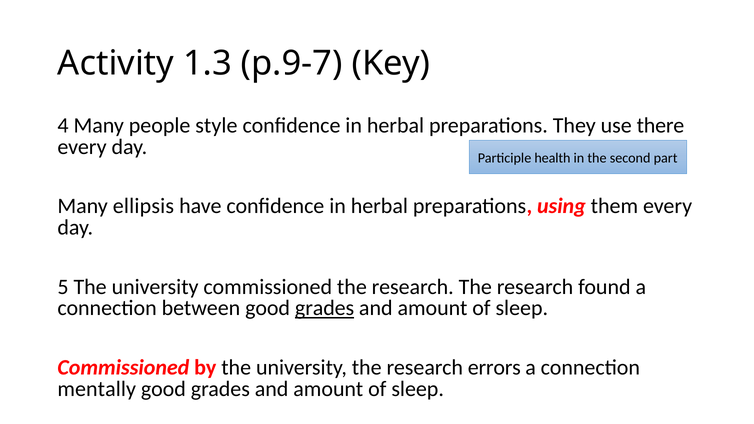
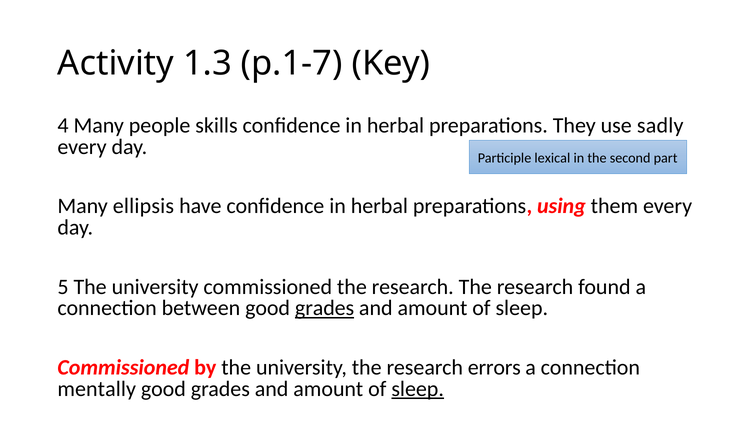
p.9-7: p.9-7 -> p.1-7 (292, 63)
style: style -> skills (216, 126)
there: there -> sadly (660, 126)
health: health -> lexical (552, 158)
sleep underline: none -> present (418, 389)
